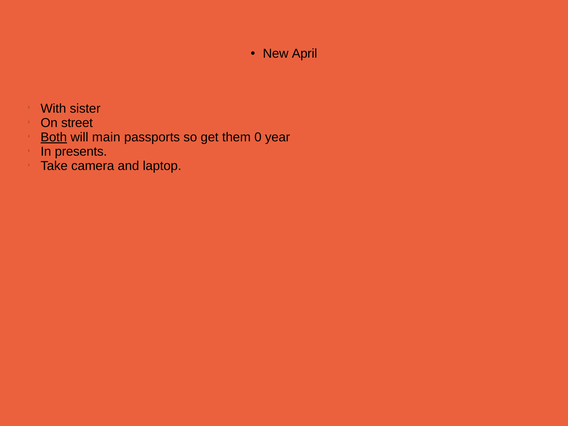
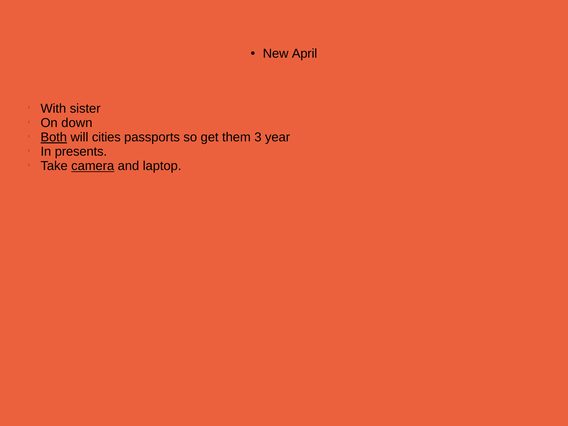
street: street -> down (77, 123)
main: main -> cities (106, 137)
0: 0 -> 3 (258, 137)
camera underline: none -> present (93, 166)
